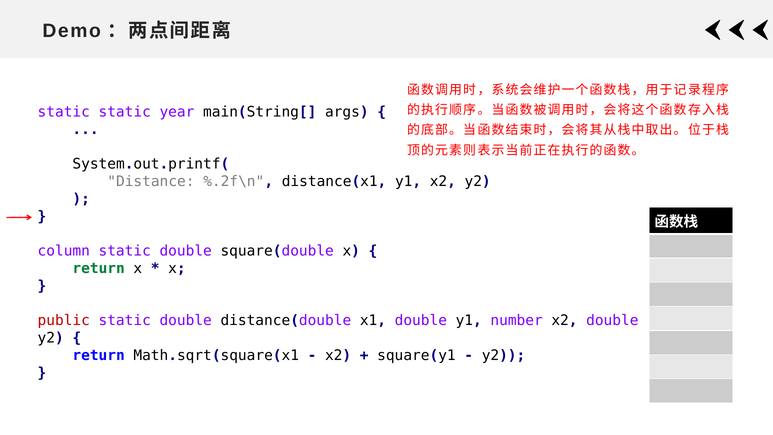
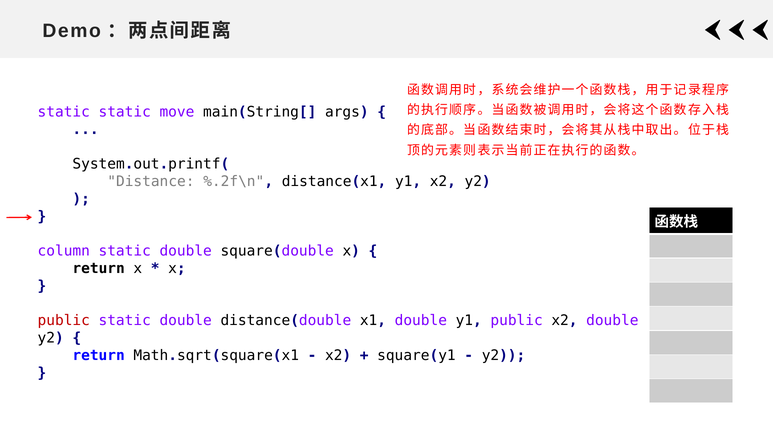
year: year -> move (177, 112)
return colour: green -> black (99, 268)
y1 number: number -> public (517, 321)
